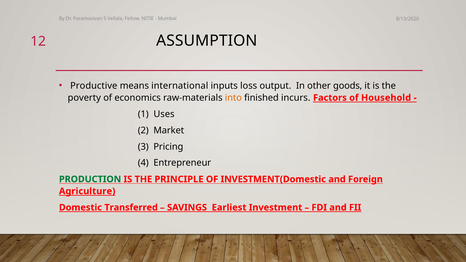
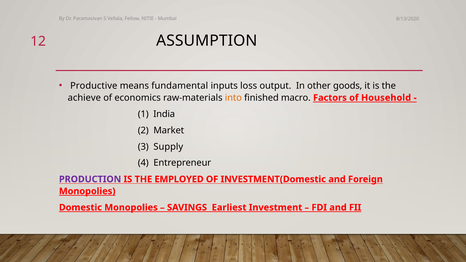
international: international -> fundamental (180, 86)
poverty: poverty -> achieve (84, 98)
incurs: incurs -> macro (296, 98)
Uses: Uses -> India (164, 114)
Pricing: Pricing -> Supply (168, 147)
PRODUCTION colour: green -> purple (90, 179)
PRINCIPLE: PRINCIPLE -> EMPLOYED (179, 179)
Agriculture: Agriculture -> Monopolies (87, 191)
Domestic Transferred: Transferred -> Monopolies (131, 208)
